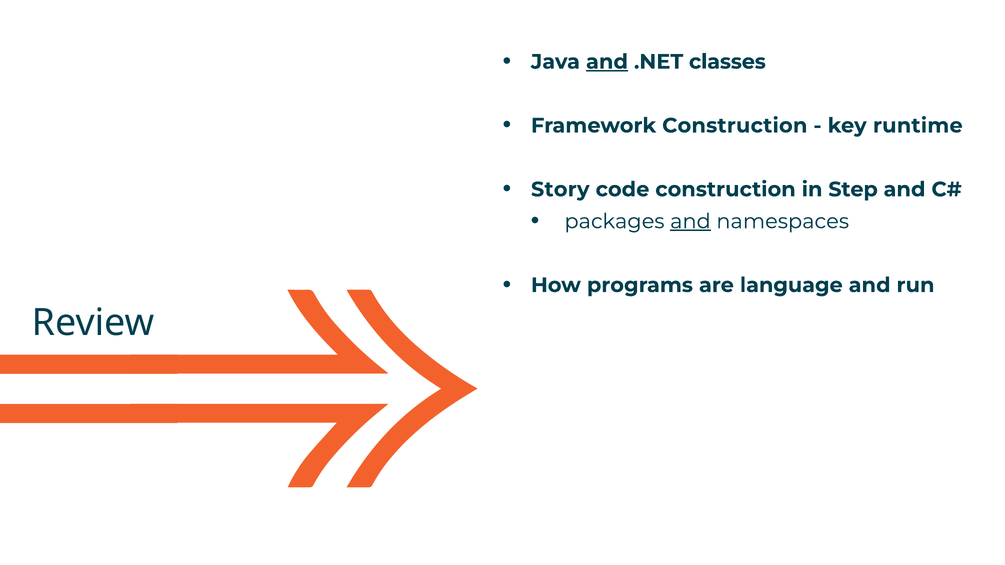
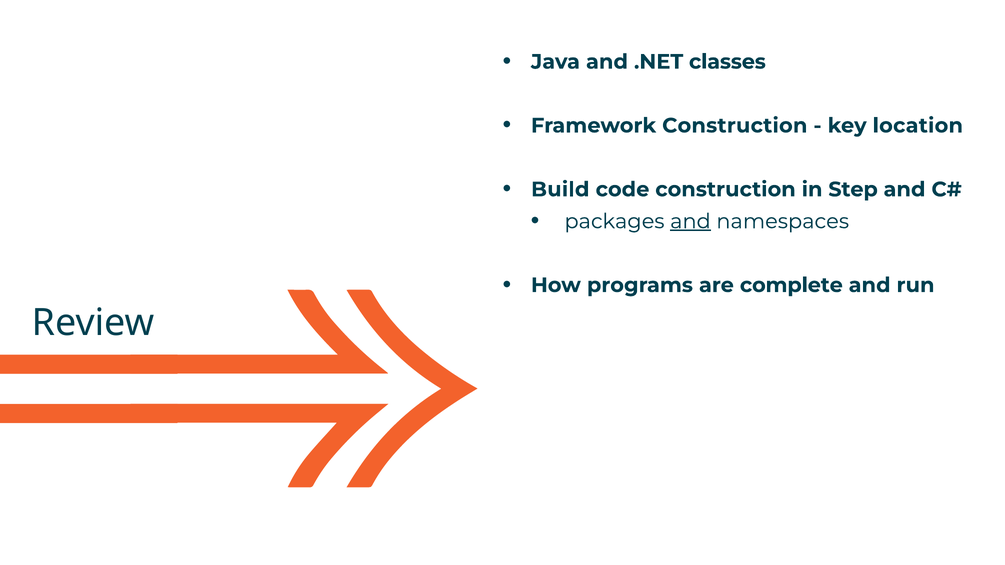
and underline: present -> none (607, 62)
runtime: runtime -> location (918, 126)
Story: Story -> Build (560, 190)
language: language -> complete (791, 285)
